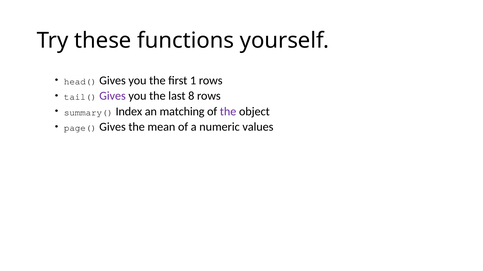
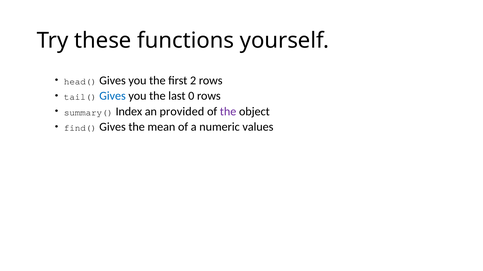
1: 1 -> 2 (193, 81)
Gives colour: purple -> blue (113, 96)
8: 8 -> 0 (191, 96)
matching: matching -> provided (182, 112)
page(: page( -> find( (80, 128)
